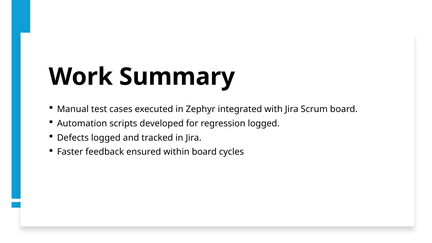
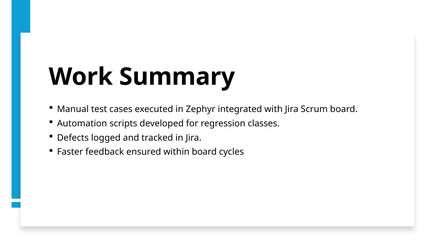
regression logged: logged -> classes (264, 124)
